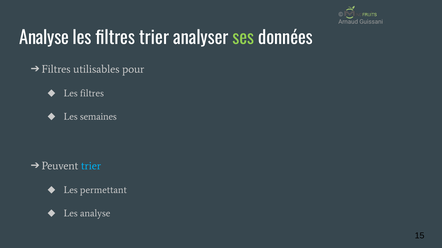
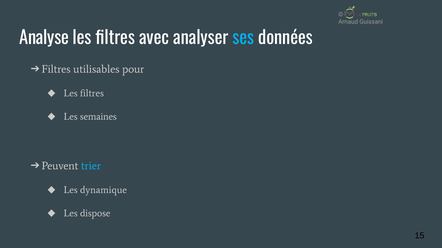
filtres trier: trier -> avec (154, 38)
ses colour: light green -> light blue (243, 38)
permettant: permettant -> dynamique (103, 190)
Les analyse: analyse -> dispose (95, 214)
